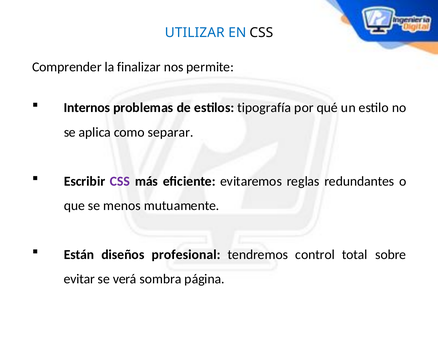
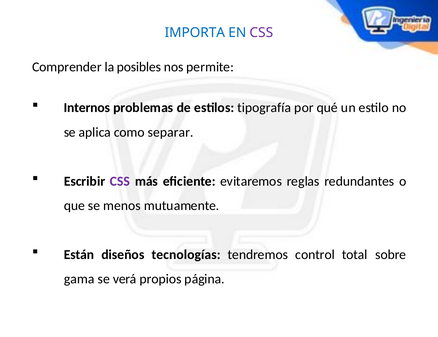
UTILIZAR: UTILIZAR -> IMPORTA (195, 33)
CSS colour: black -> purple (261, 33)
finalizar: finalizar -> posibles (139, 67)
profesional: profesional -> tecnologías (186, 254)
evitar: evitar -> gama (79, 279)
sombra: sombra -> propios (160, 279)
